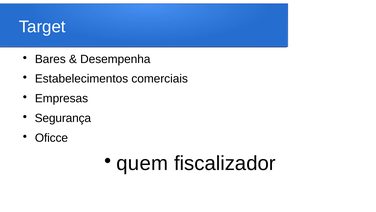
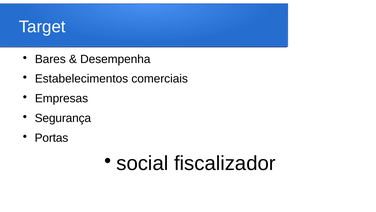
Oficce: Oficce -> Portas (51, 138)
quem: quem -> social (142, 163)
